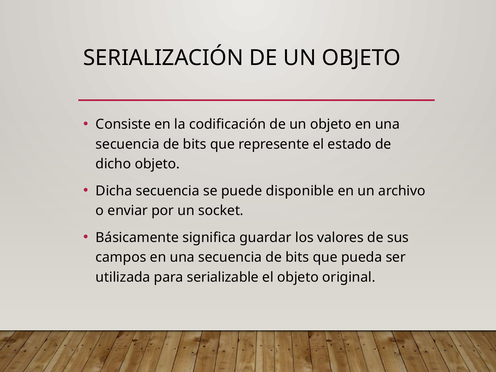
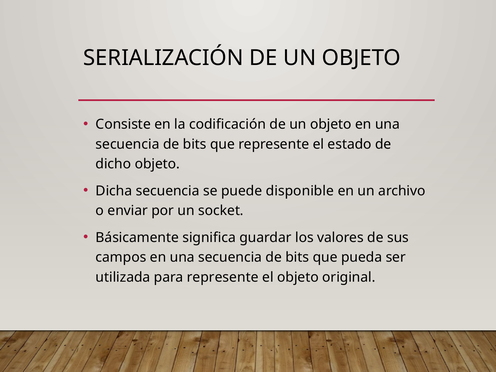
para serializable: serializable -> represente (223, 277)
